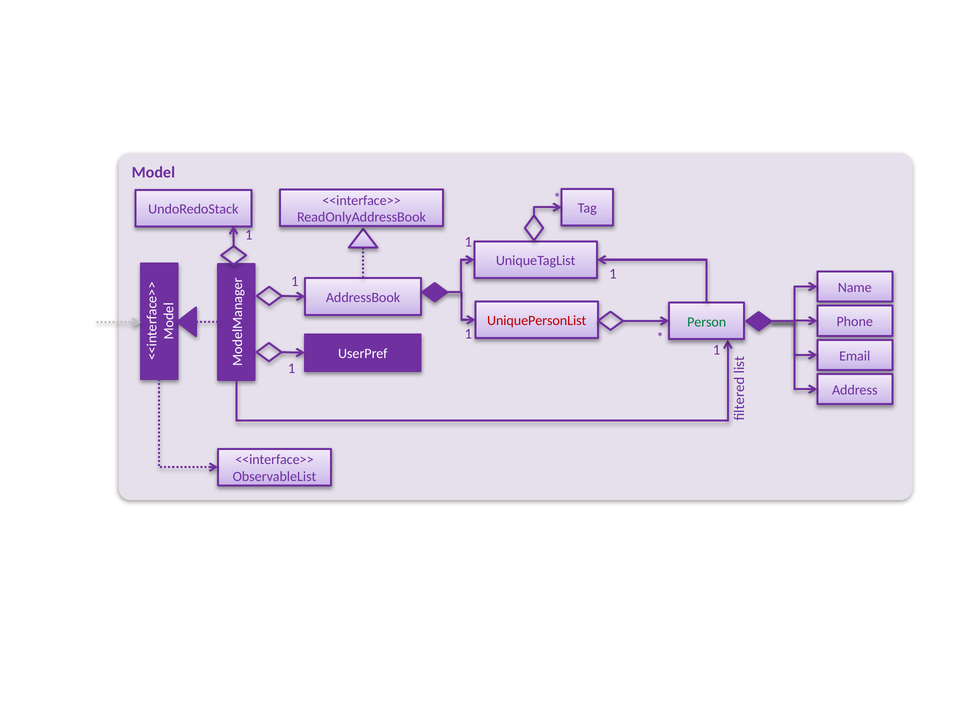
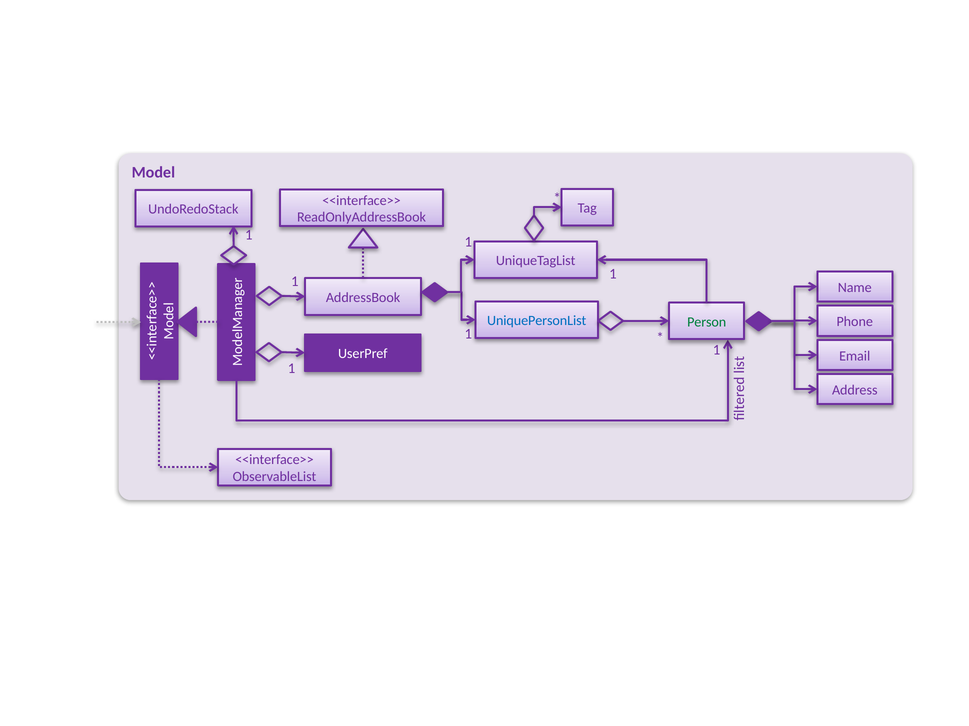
UniquePersonList colour: red -> blue (537, 321)
